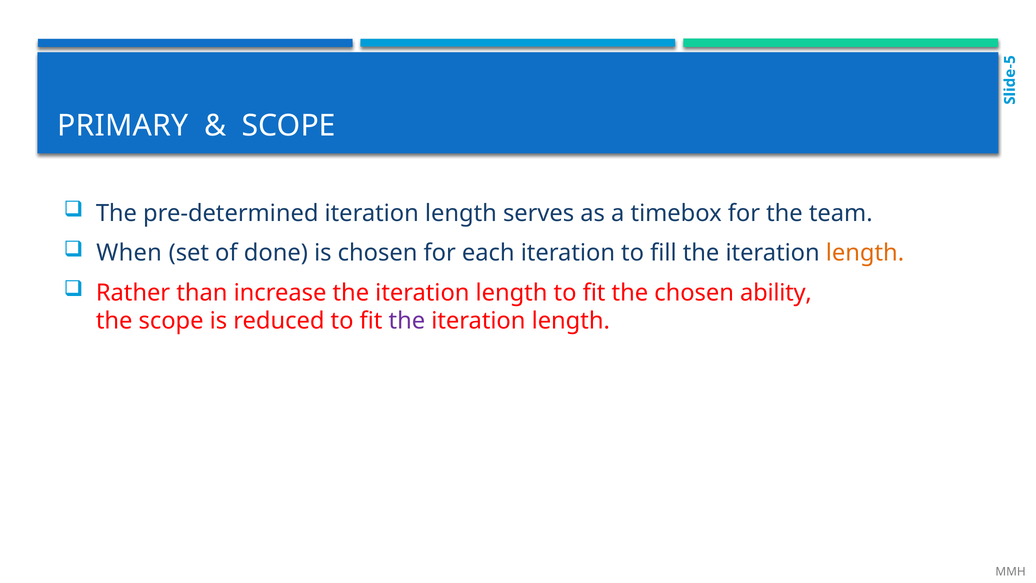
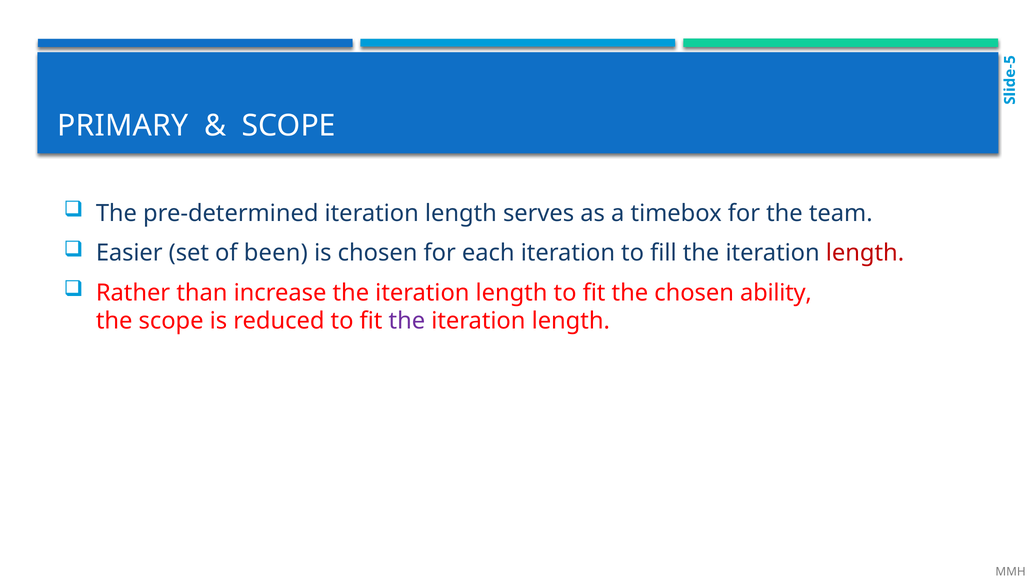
When: When -> Easier (129, 253)
done: done -> been (276, 253)
length colour: orange -> red (865, 253)
